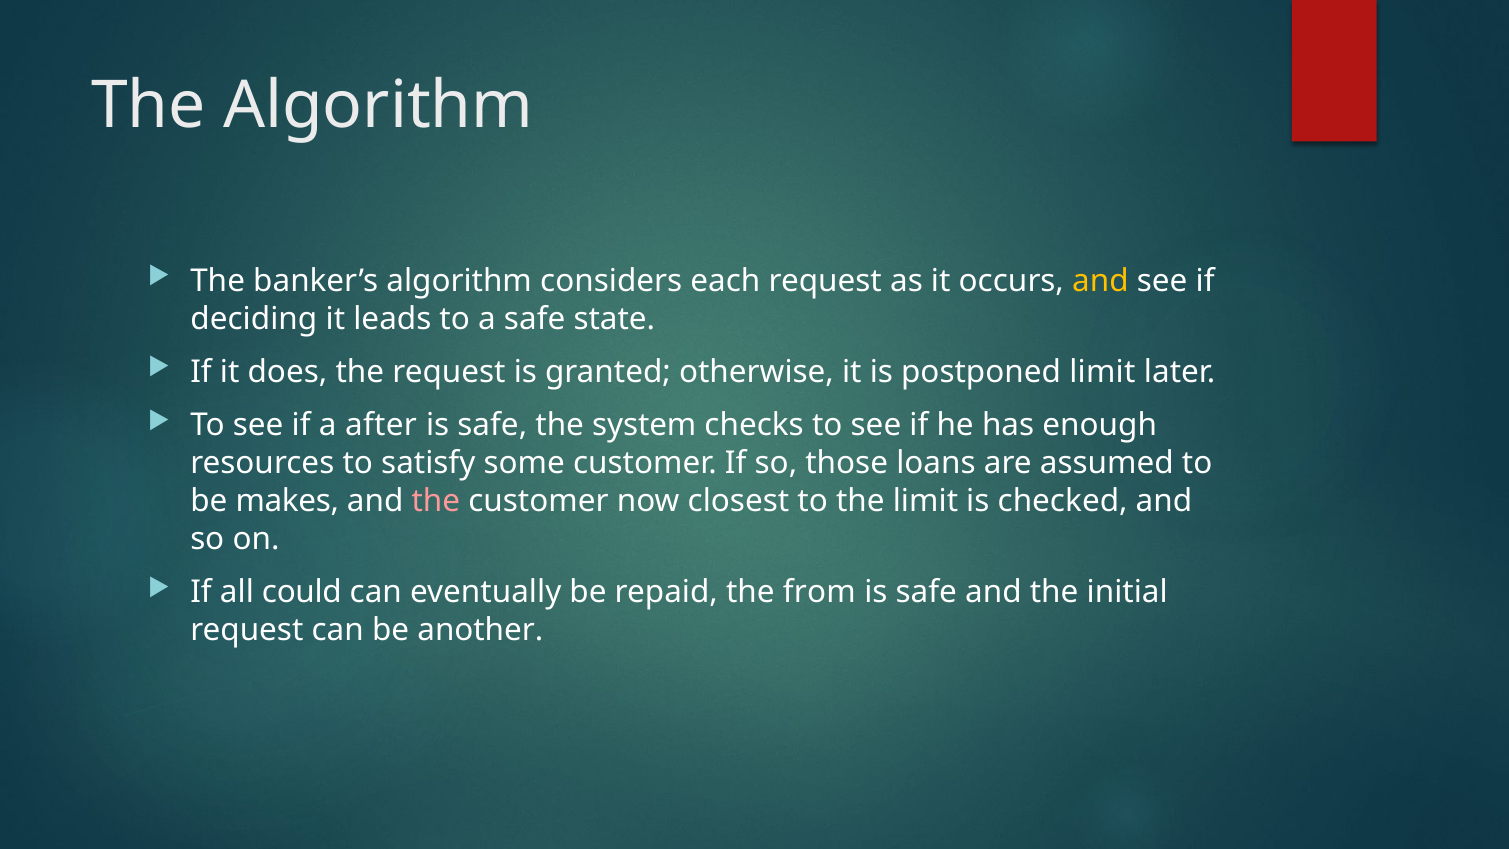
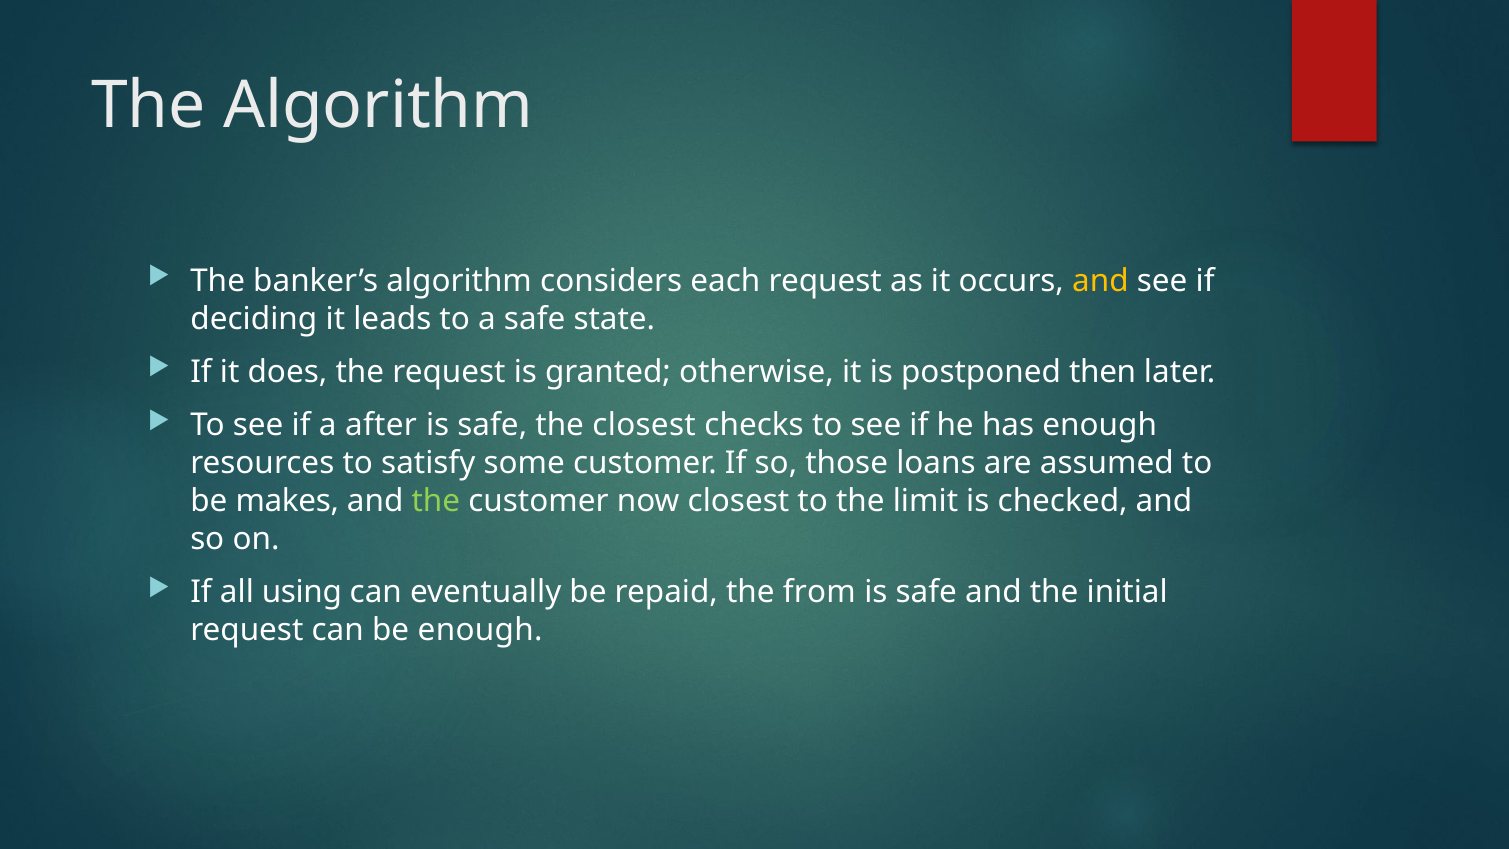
postponed limit: limit -> then (1103, 372)
the system: system -> closest (644, 426)
the colour: pink -> light green (436, 501)
could: could -> using (302, 592)
be another: another -> enough (480, 630)
